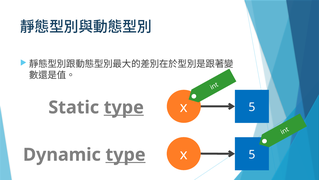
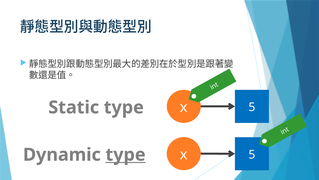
type underline: present -> none (124, 107)
